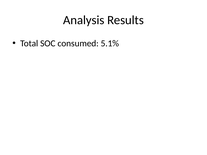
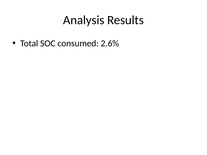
5.1%: 5.1% -> 2.6% (110, 43)
